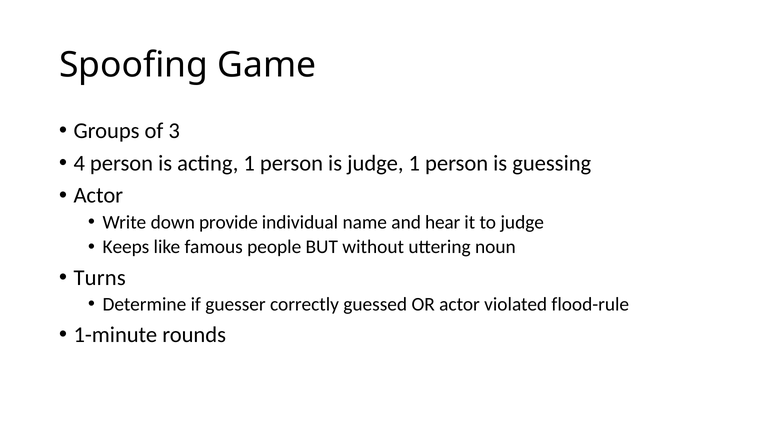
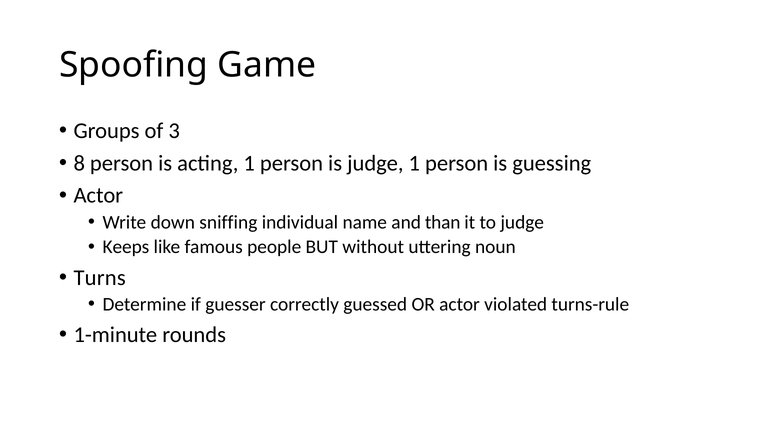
4: 4 -> 8 (79, 163)
provide: provide -> sniffing (228, 222)
hear: hear -> than (443, 222)
flood-rule: flood-rule -> turns-rule (590, 305)
